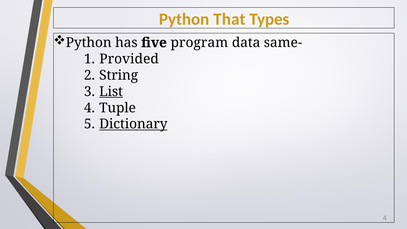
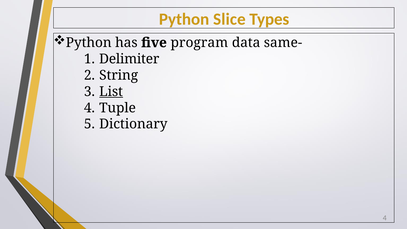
That: That -> Slice (229, 19)
Provided: Provided -> Delimiter (129, 59)
Dictionary underline: present -> none (133, 124)
